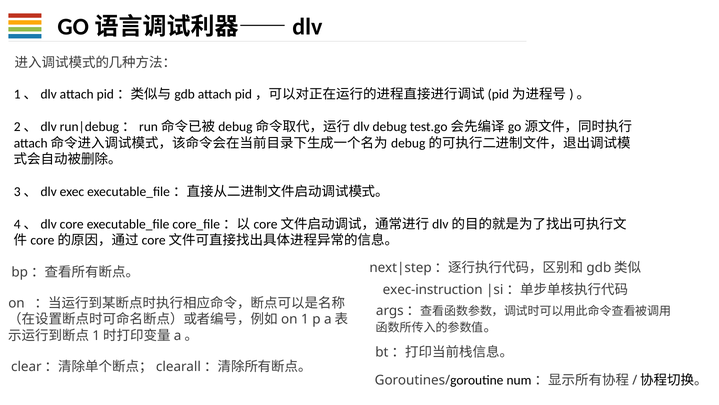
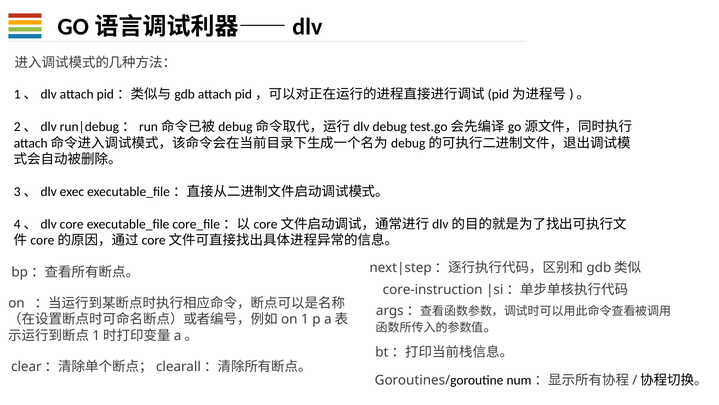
exec-instruction: exec-instruction -> core-instruction (433, 289)
